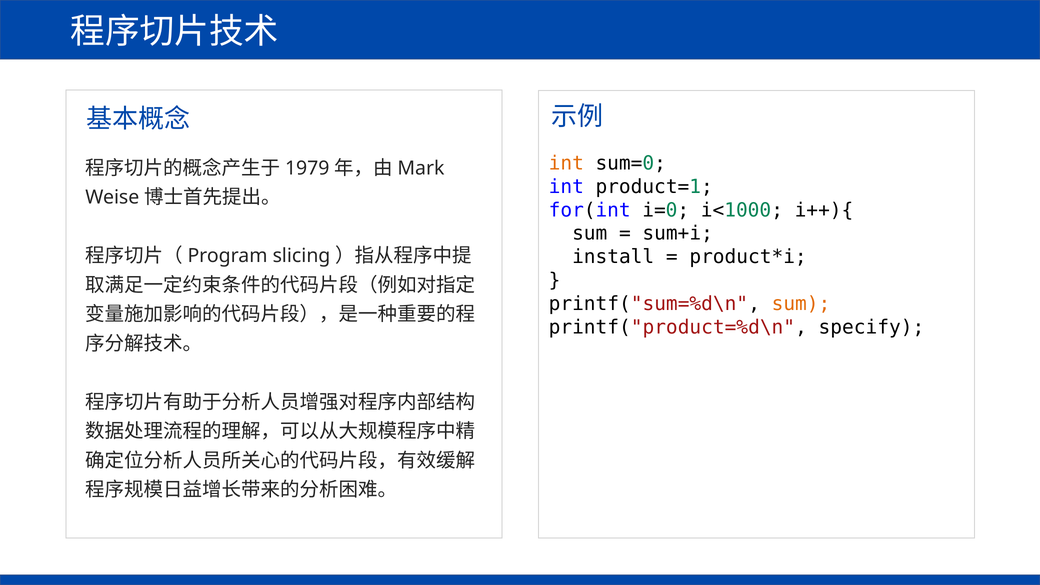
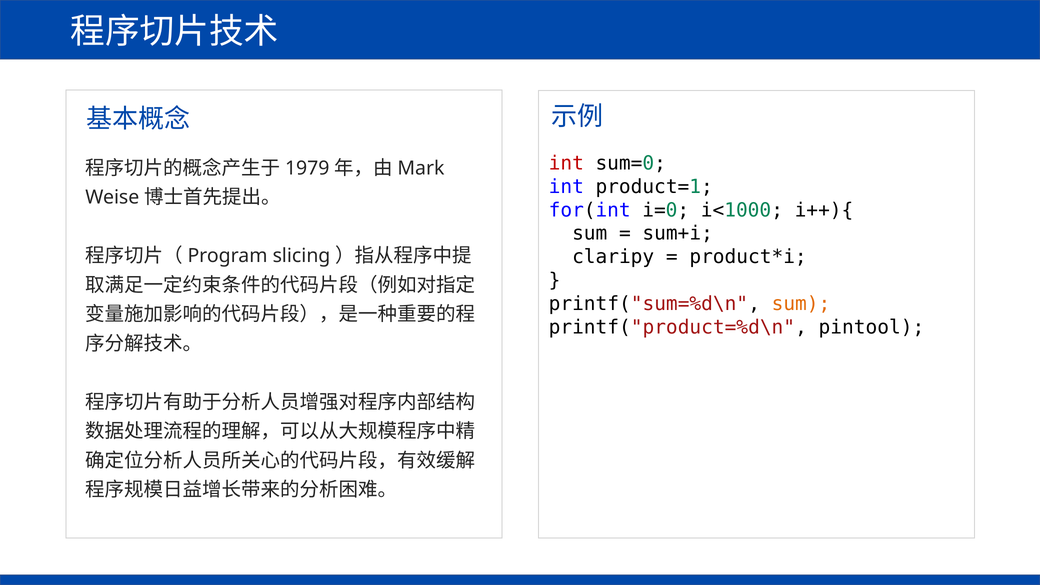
int colour: orange -> red (566, 163)
install: install -> claripy (613, 257)
specify: specify -> pintool (871, 327)
